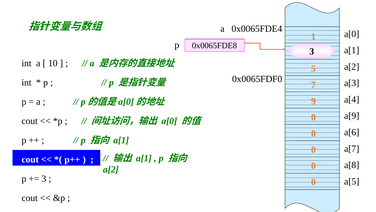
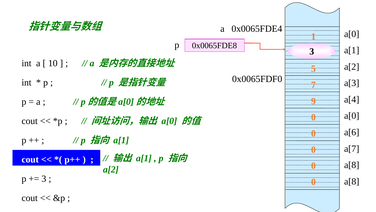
a[9: a[9 -> a[0 (352, 116)
a[5: a[5 -> a[8 (352, 181)
